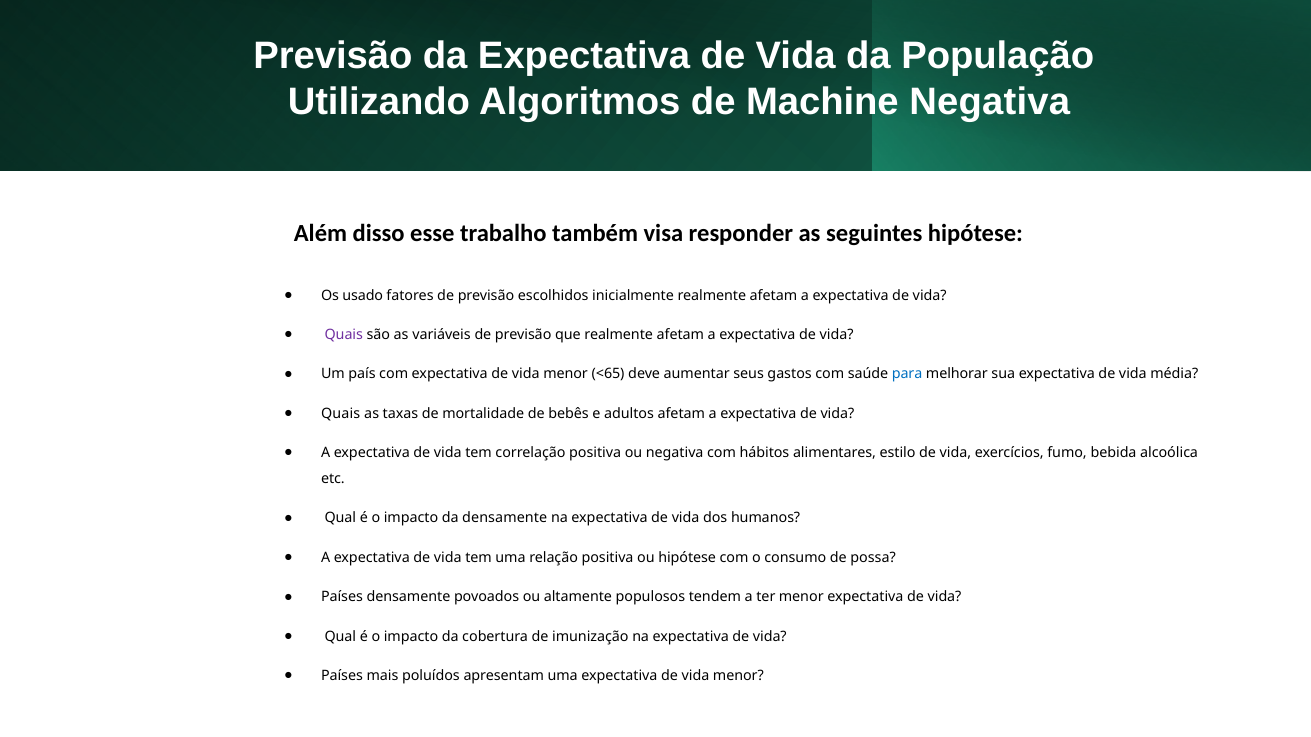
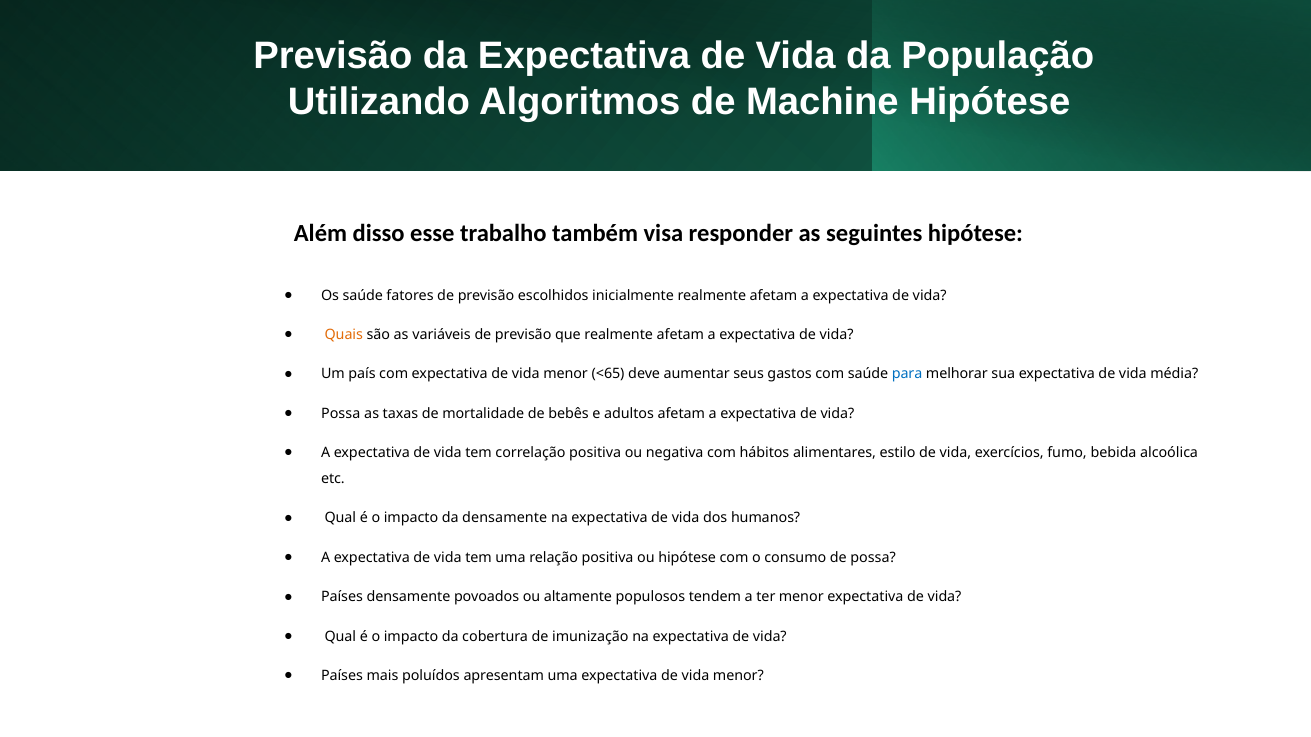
Machine Negativa: Negativa -> Hipótese (990, 101)
Os usado: usado -> saúde (363, 296)
Quais colour: purple -> orange (344, 335)
Quais: Quais -> Possa (341, 414)
